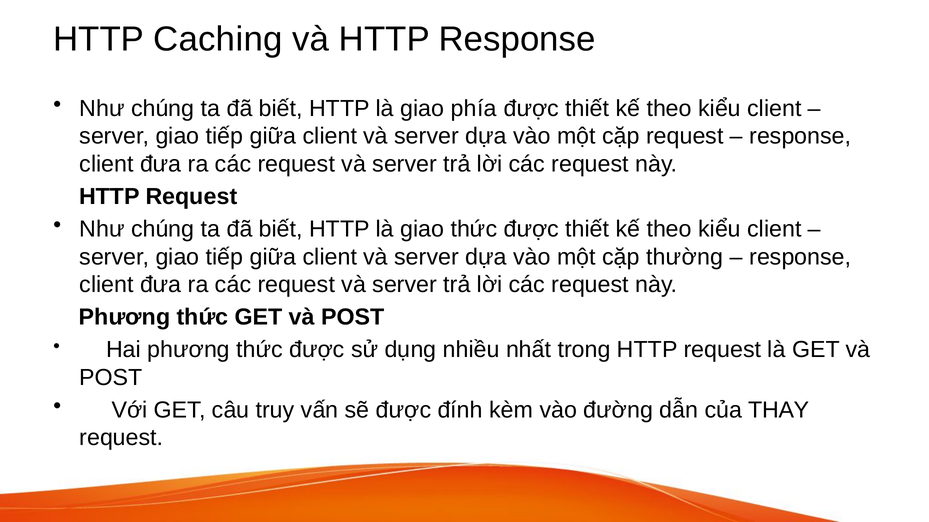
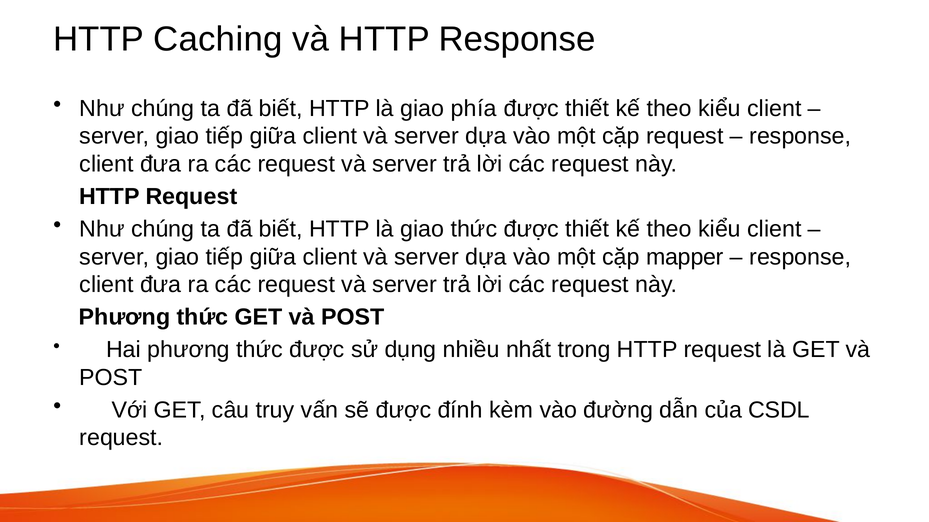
thường: thường -> mapper (685, 257)
THAY: THAY -> CSDL (779, 410)
